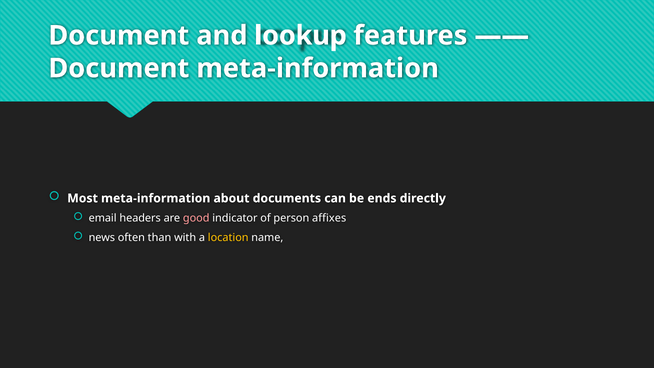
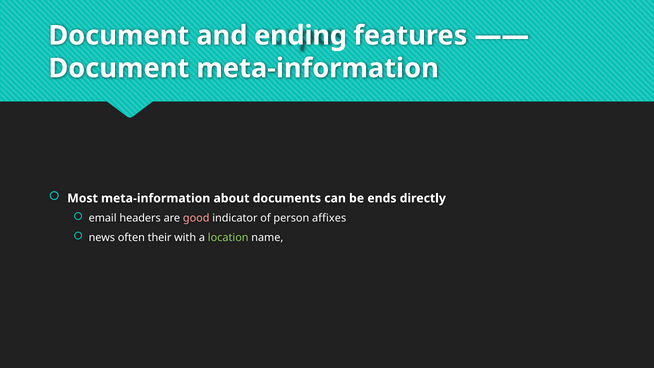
lookup: lookup -> ending (301, 36)
than: than -> their (160, 238)
location colour: yellow -> light green (228, 238)
